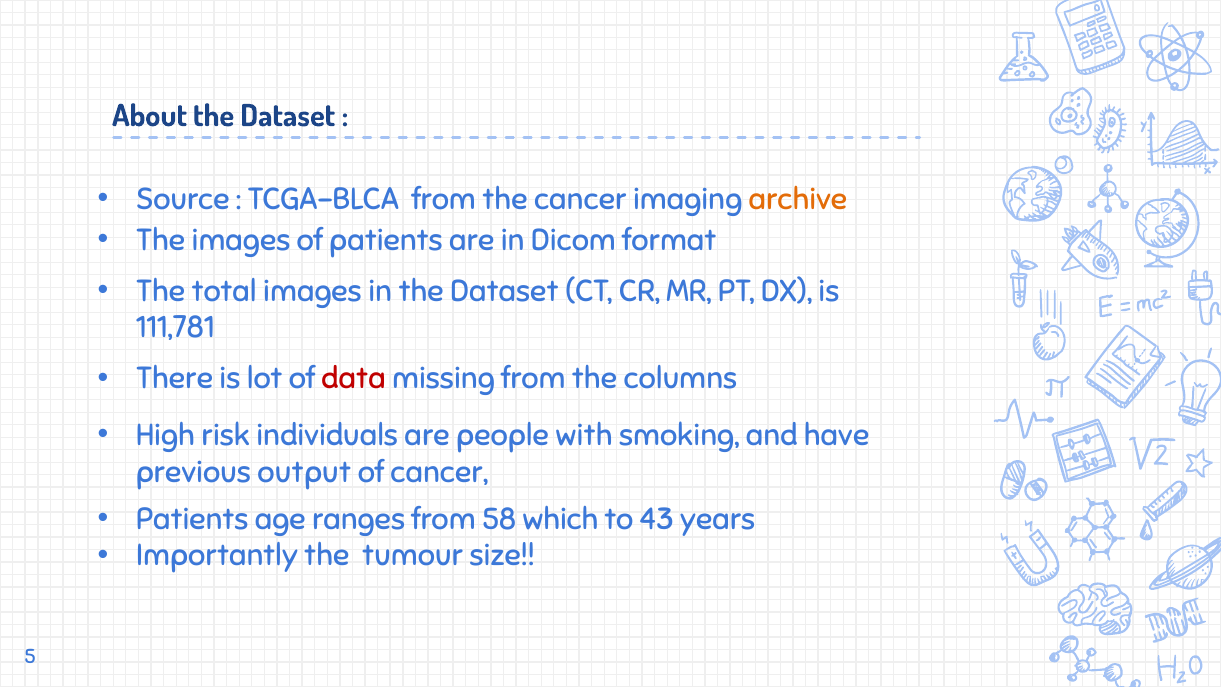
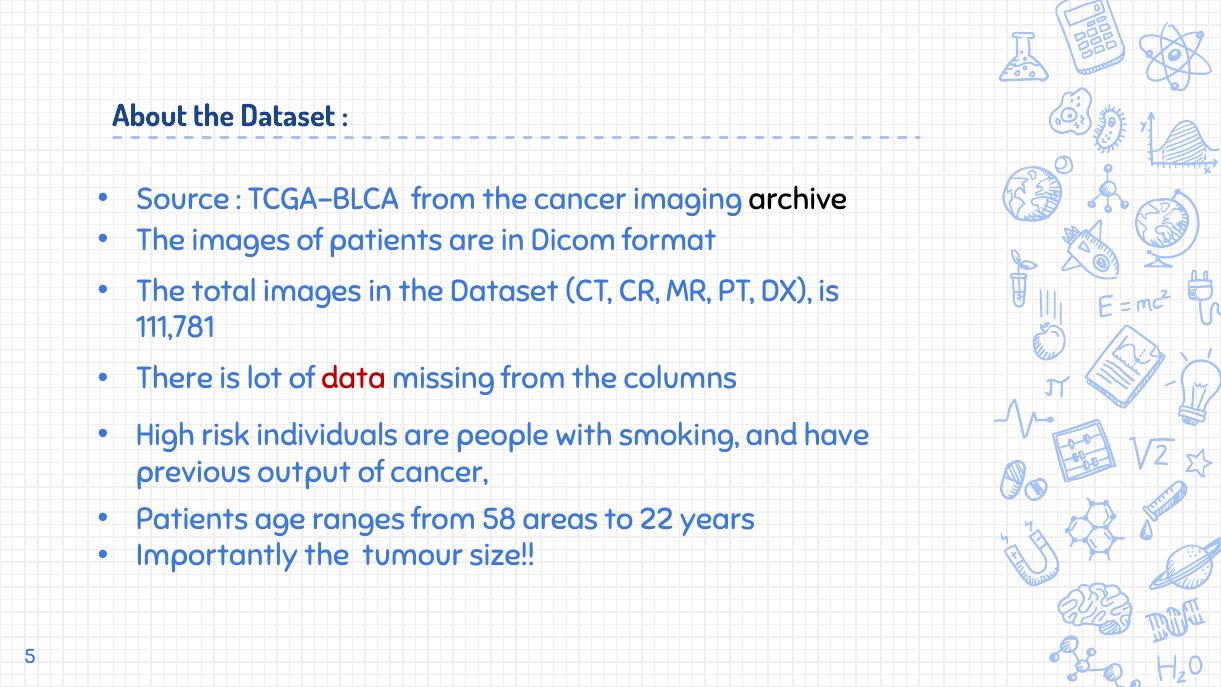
archive colour: orange -> black (798, 199)
which: which -> areas (560, 519)
43: 43 -> 22 (657, 519)
